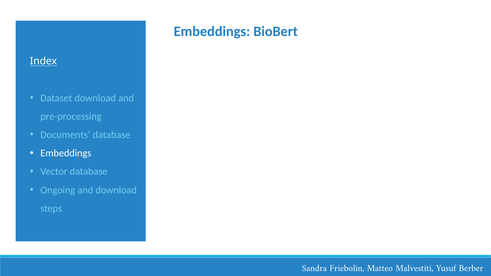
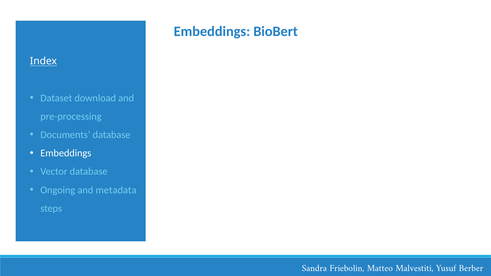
and download: download -> metadata (116, 190)
